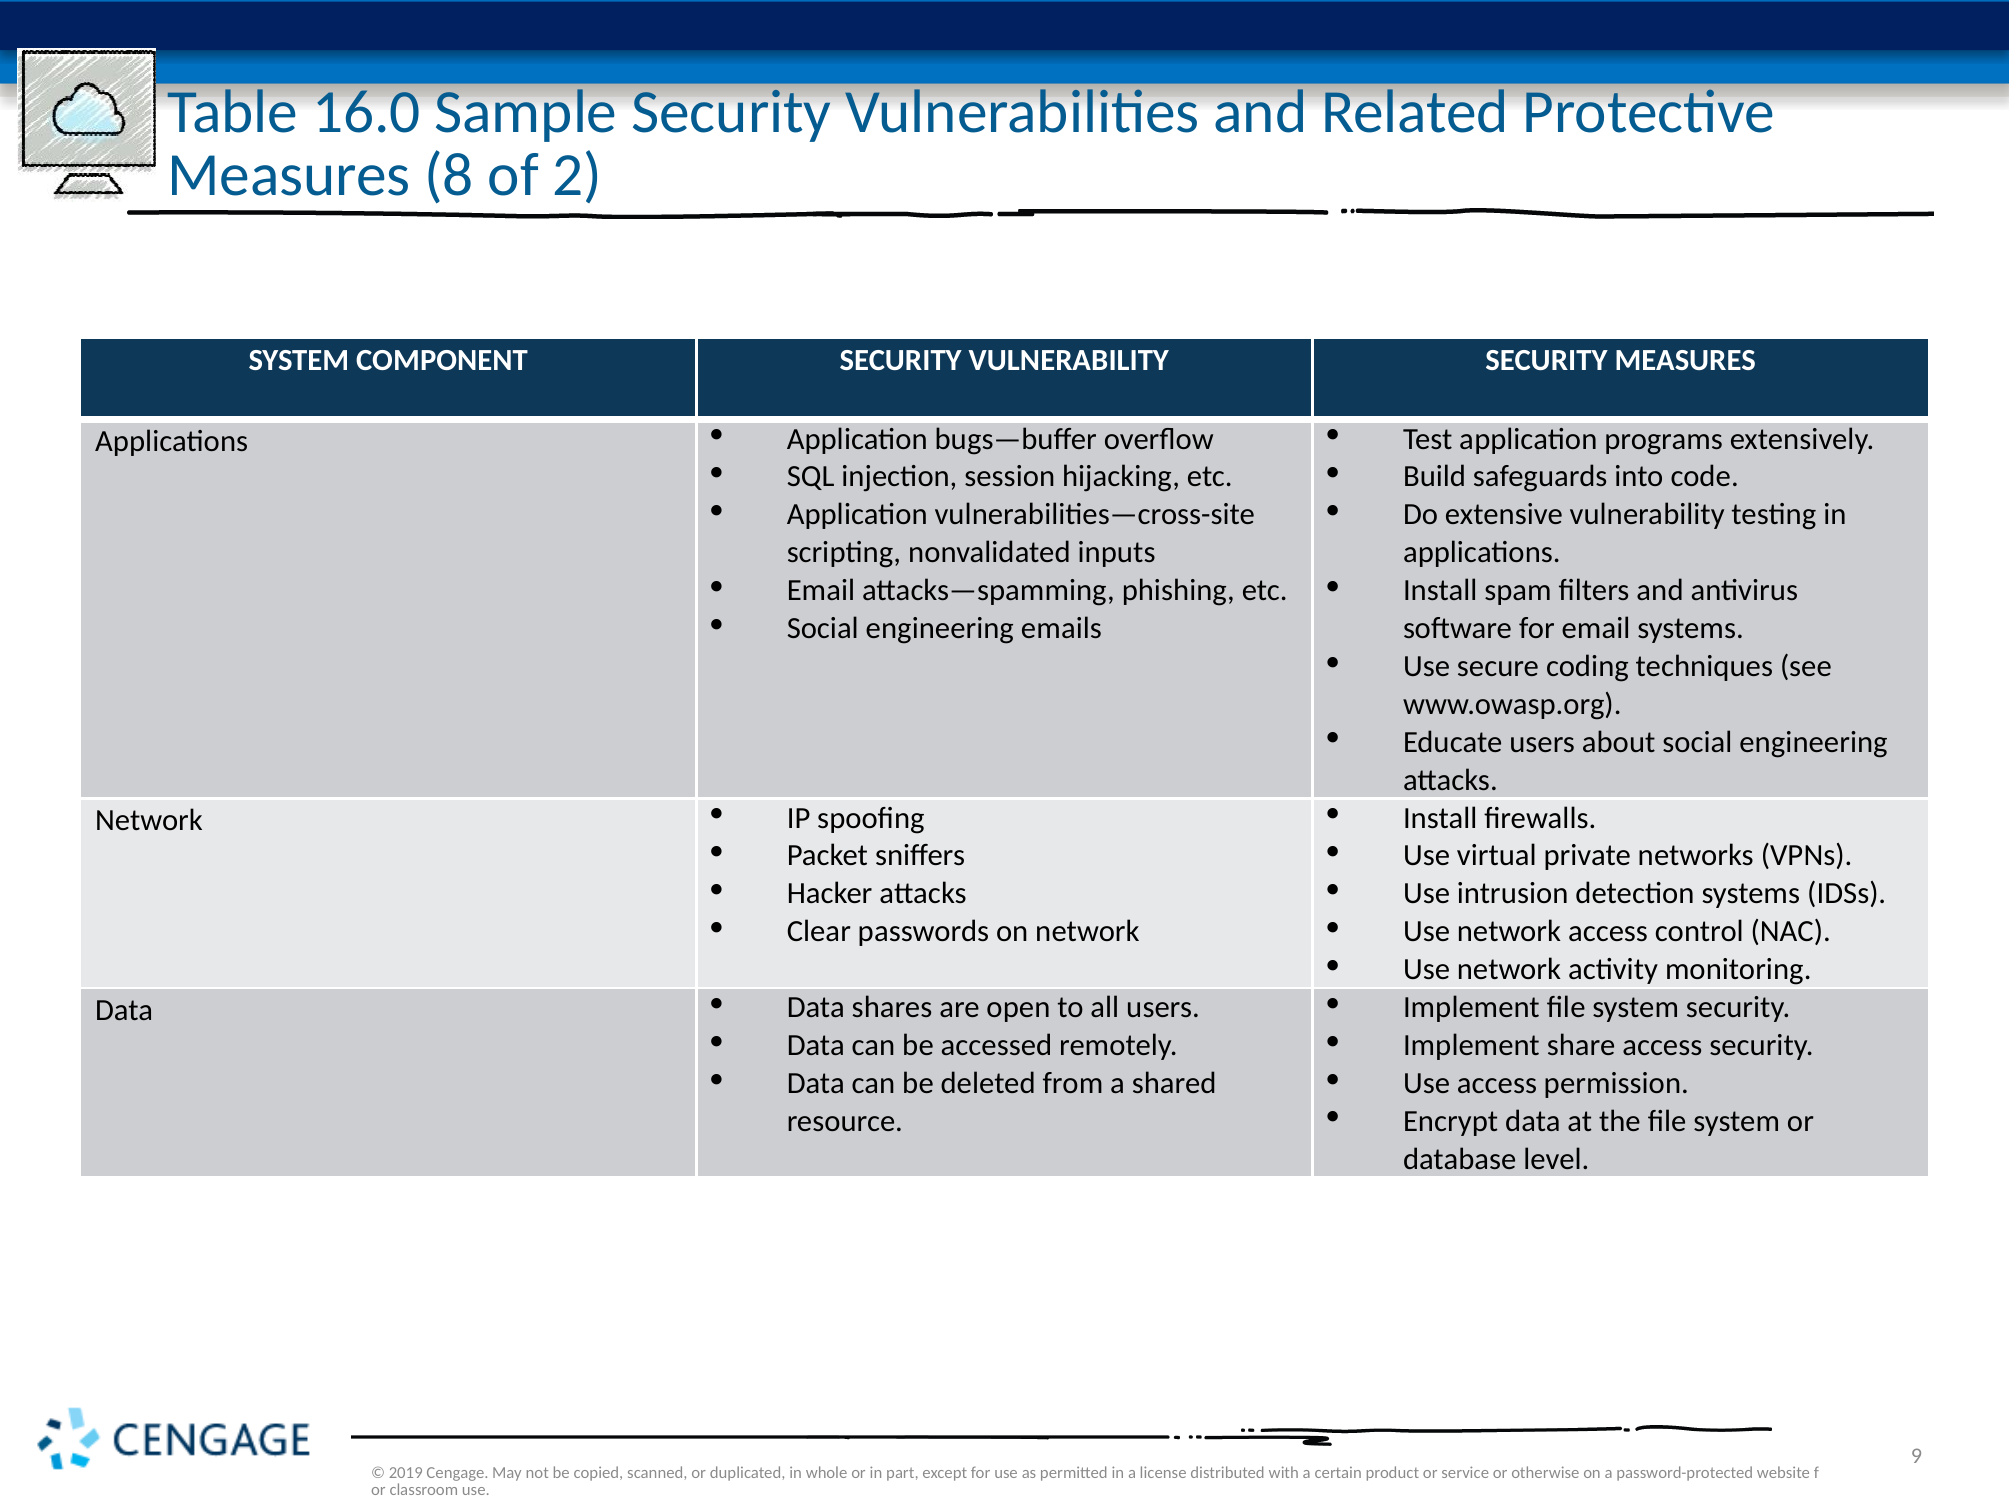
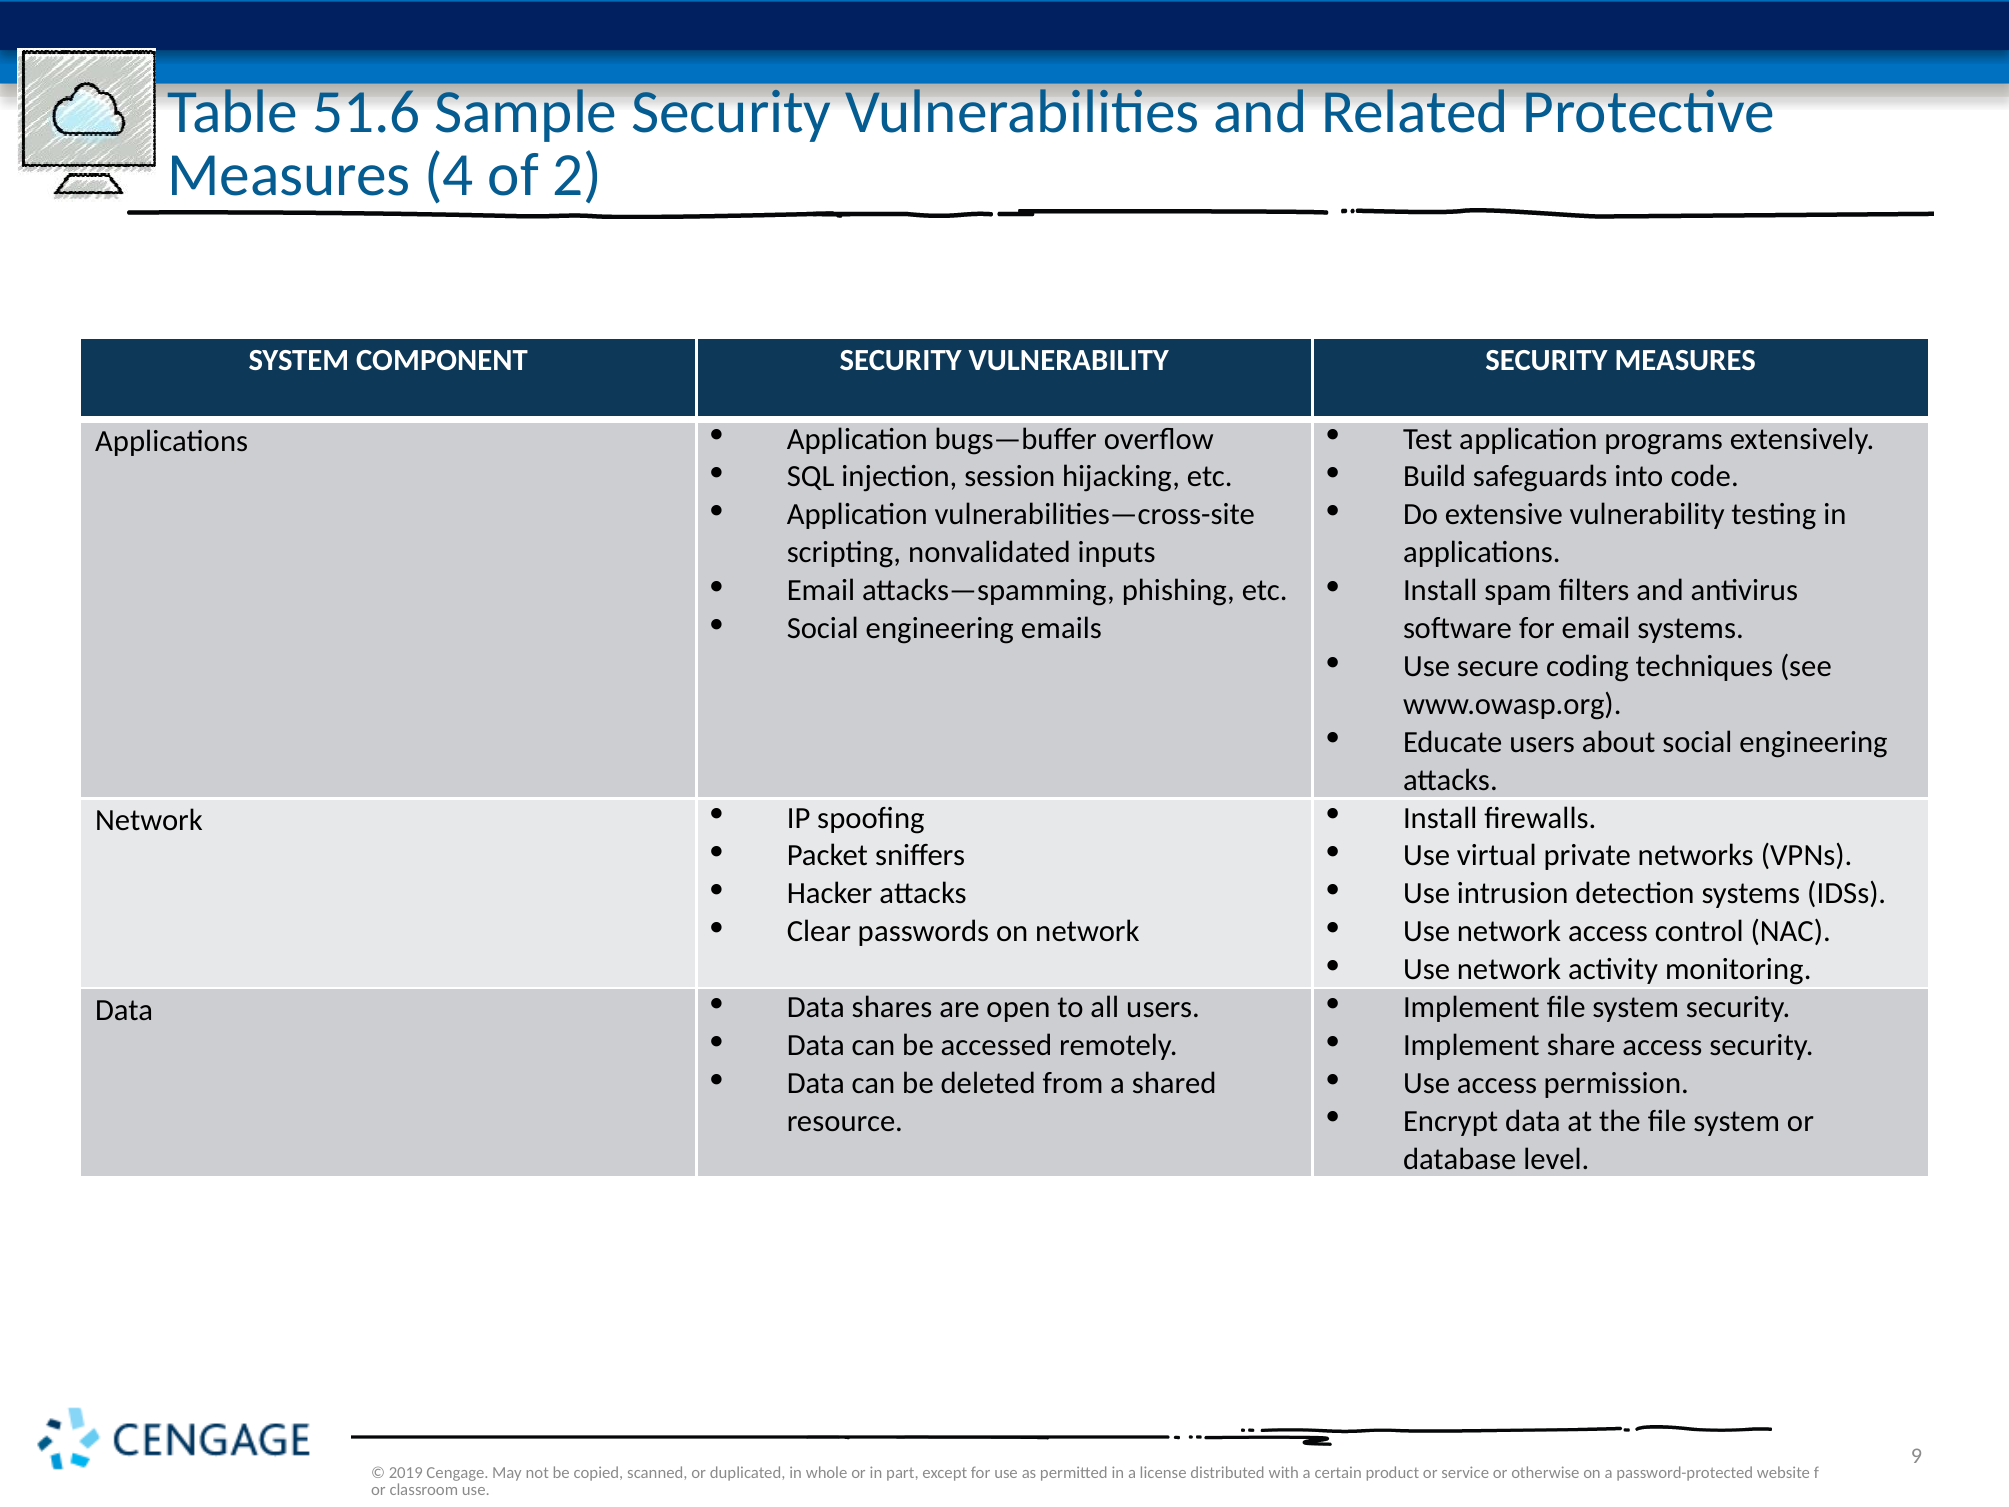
16.0: 16.0 -> 51.6 (366, 112)
8: 8 -> 4 (449, 175)
